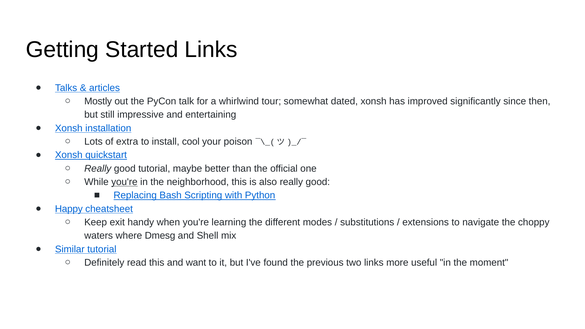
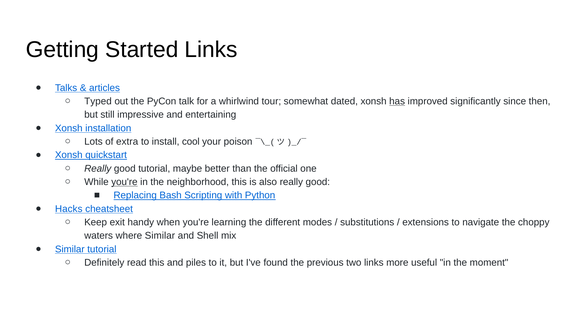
Mostly: Mostly -> Typed (98, 101)
has underline: none -> present (397, 101)
Happy: Happy -> Hacks (69, 209)
where Dmesg: Dmesg -> Similar (160, 236)
want: want -> piles (196, 263)
